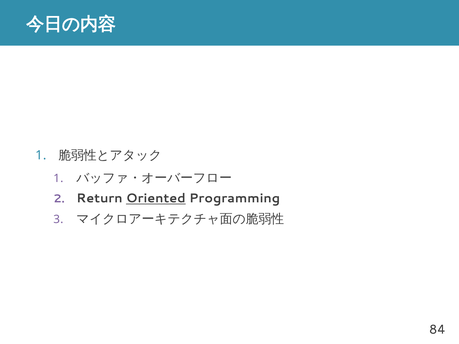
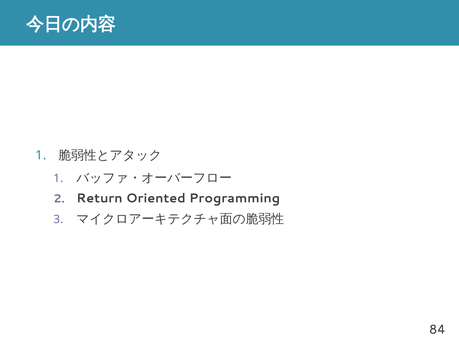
Oriented underline: present -> none (156, 199)
